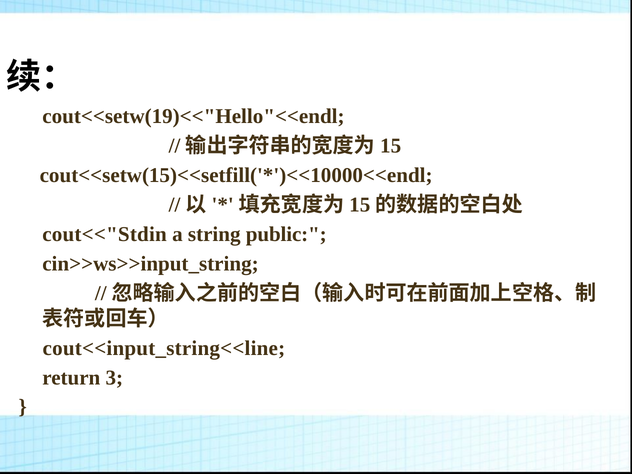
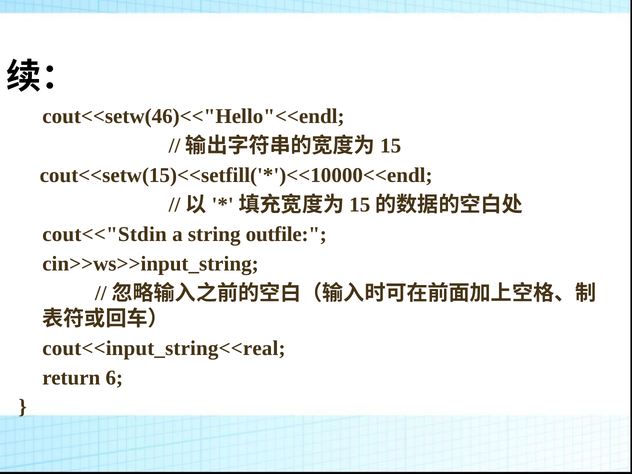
cout<<setw(19)<<"Hello"<<endl: cout<<setw(19)<<"Hello"<<endl -> cout<<setw(46)<<"Hello"<<endl (193, 116)
public: public -> outfile (286, 234)
cout<<input_string<<line: cout<<input_string<<line -> cout<<input_string<<real (164, 348)
3: 3 -> 6 (114, 378)
